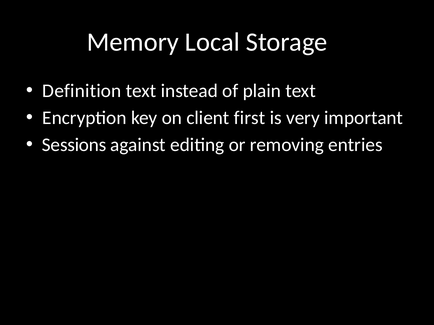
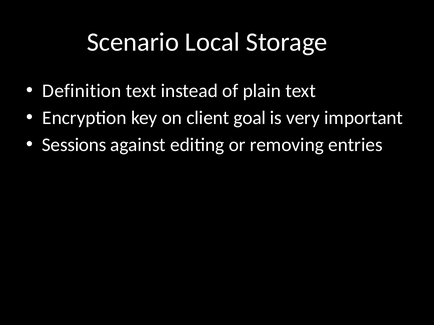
Memory: Memory -> Scenario (133, 42)
first: first -> goal (250, 118)
